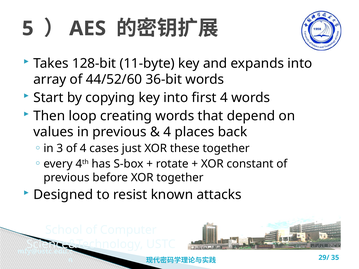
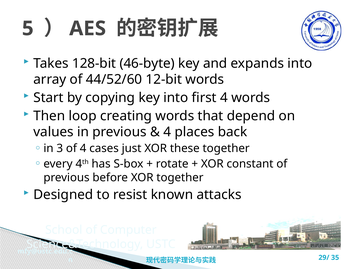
11-byte: 11-byte -> 46-byte (147, 63)
36-bit: 36-bit -> 12-bit (164, 80)
